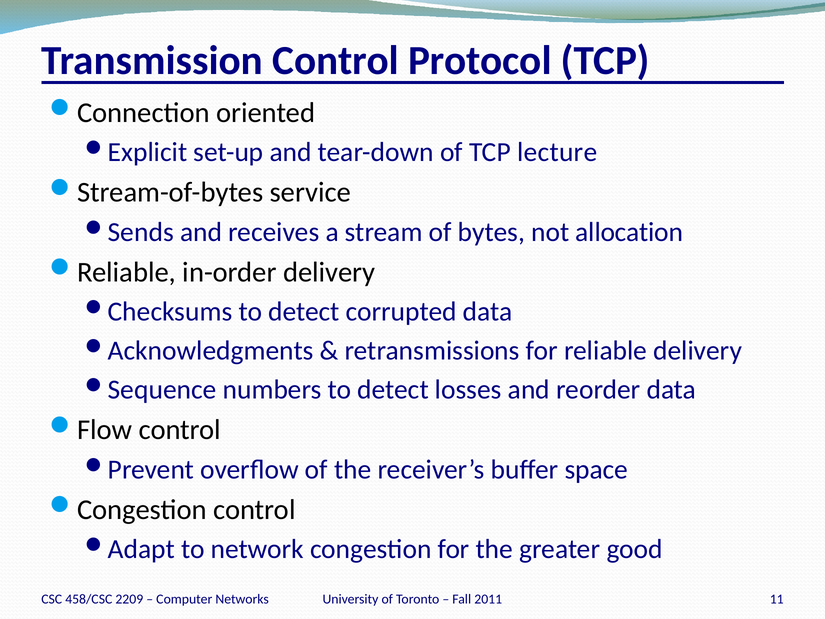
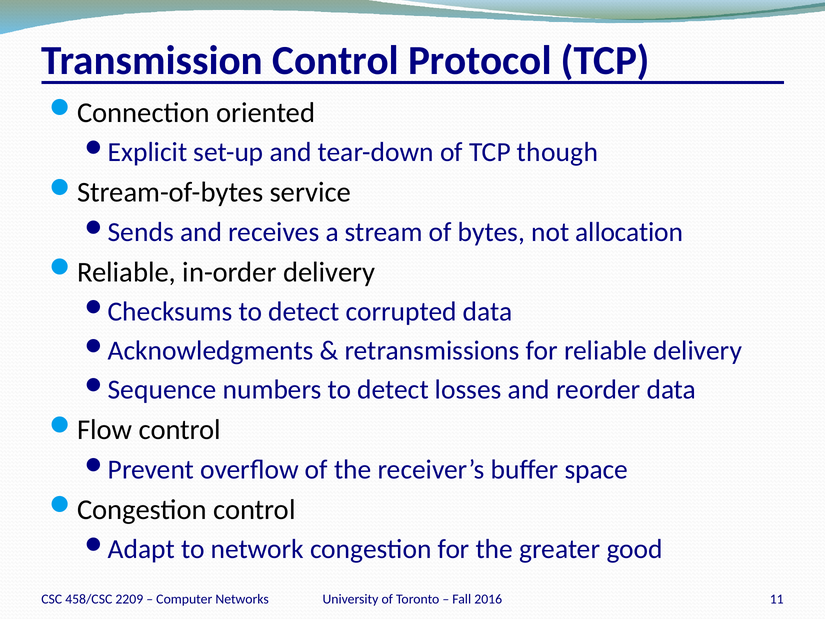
lecture: lecture -> though (557, 152)
2011: 2011 -> 2016 (488, 599)
